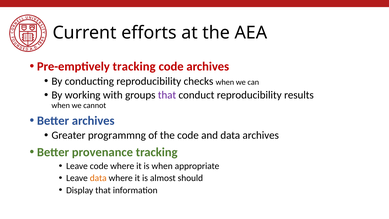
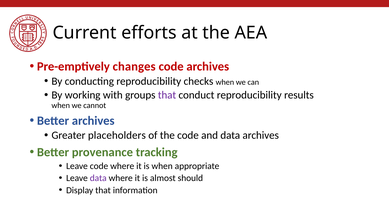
Pre-emptively tracking: tracking -> changes (134, 66)
programmng: programmng -> placeholders (117, 135)
data colour: orange -> purple (98, 178)
